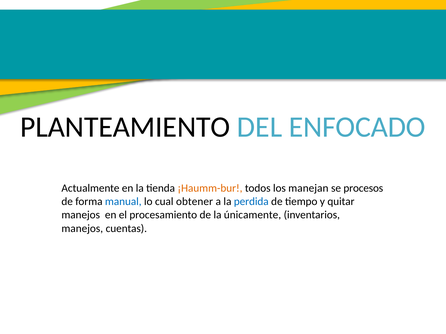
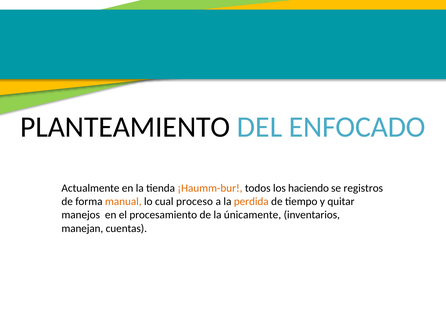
manejan: manejan -> haciendo (309, 189)
procesos: procesos -> registros (363, 189)
manual colour: blue -> orange (123, 202)
obtener: obtener -> proceso (195, 202)
perdida colour: blue -> orange (251, 202)
manejos: manejos -> manejan (82, 229)
